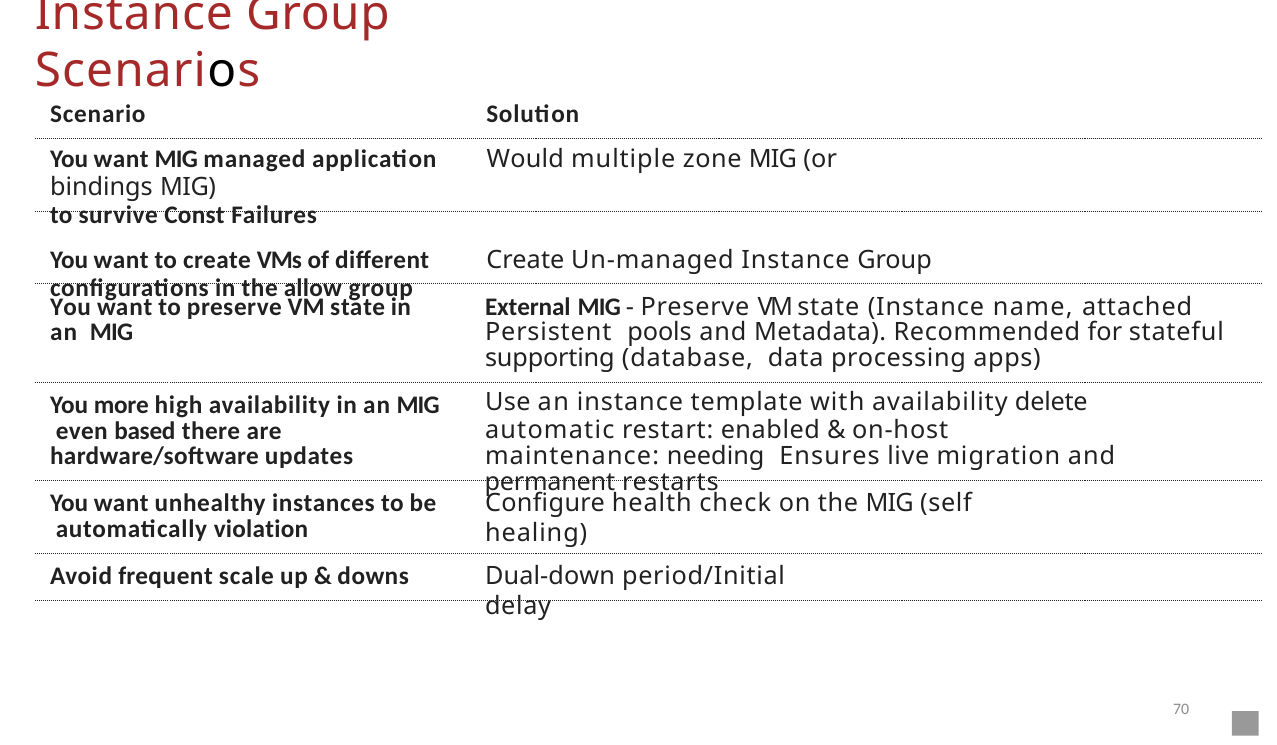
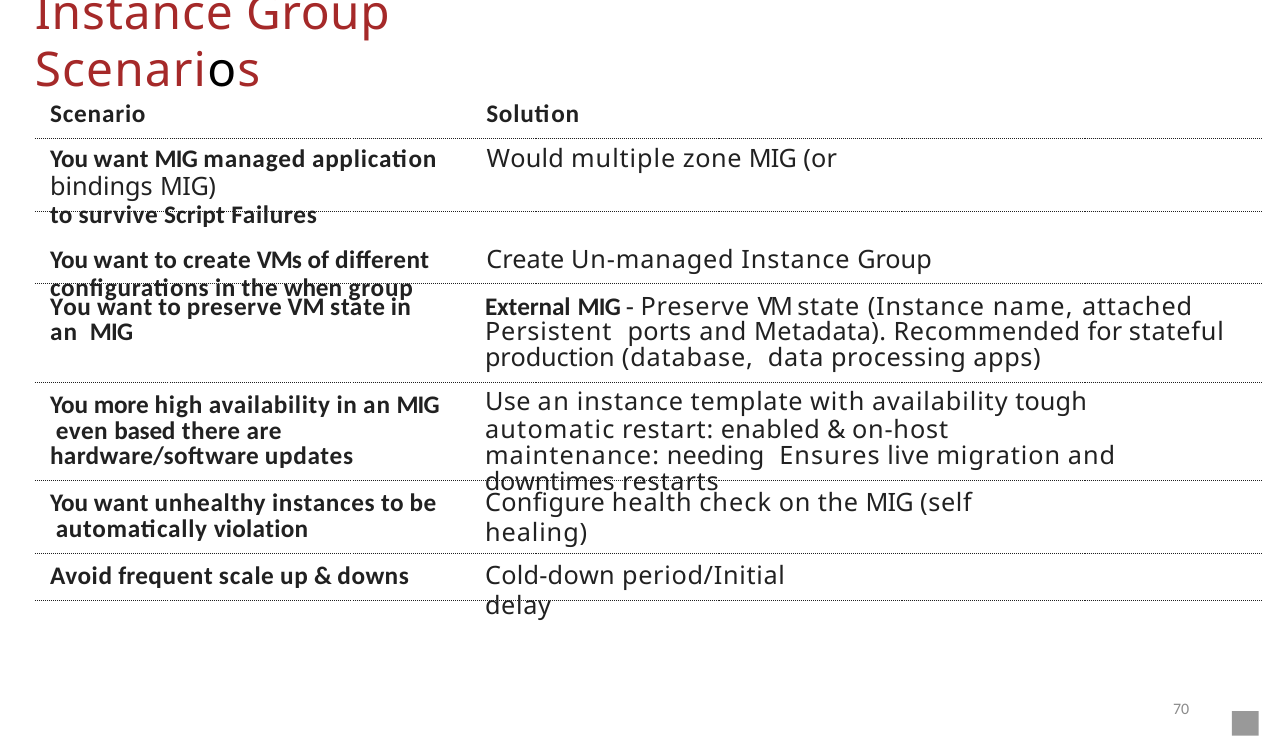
Const: Const -> Script (195, 215)
allow: allow -> when (313, 288)
pools: pools -> ports (659, 332)
supporting: supporting -> production (550, 358)
delete: delete -> tough (1051, 403)
permanent: permanent -> downtimes (550, 482)
Dual-down: Dual-down -> Cold-down (550, 576)
